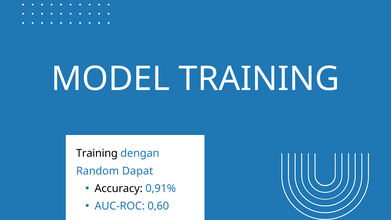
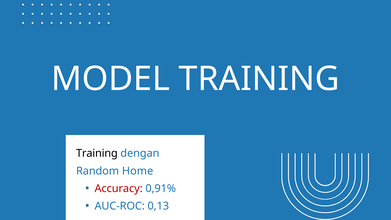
Dapat: Dapat -> Home (138, 171)
Accuracy colour: black -> red (119, 189)
0,60: 0,60 -> 0,13 (158, 206)
